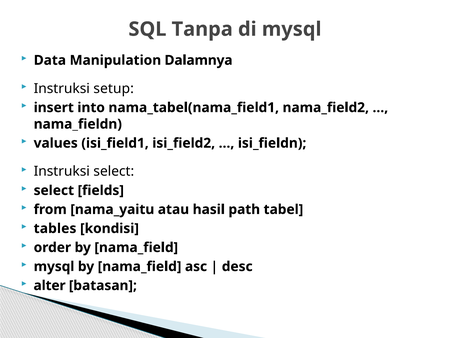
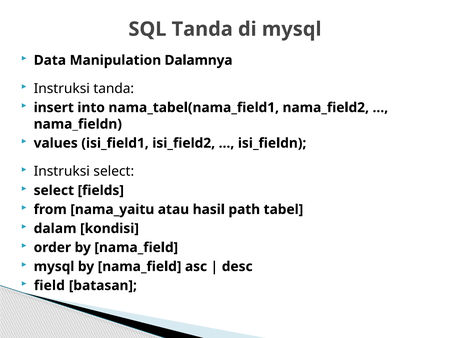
SQL Tanpa: Tanpa -> Tanda (202, 29)
Instruksi setup: setup -> tanda (114, 88)
tables: tables -> dalam (55, 228)
alter: alter -> field (49, 285)
